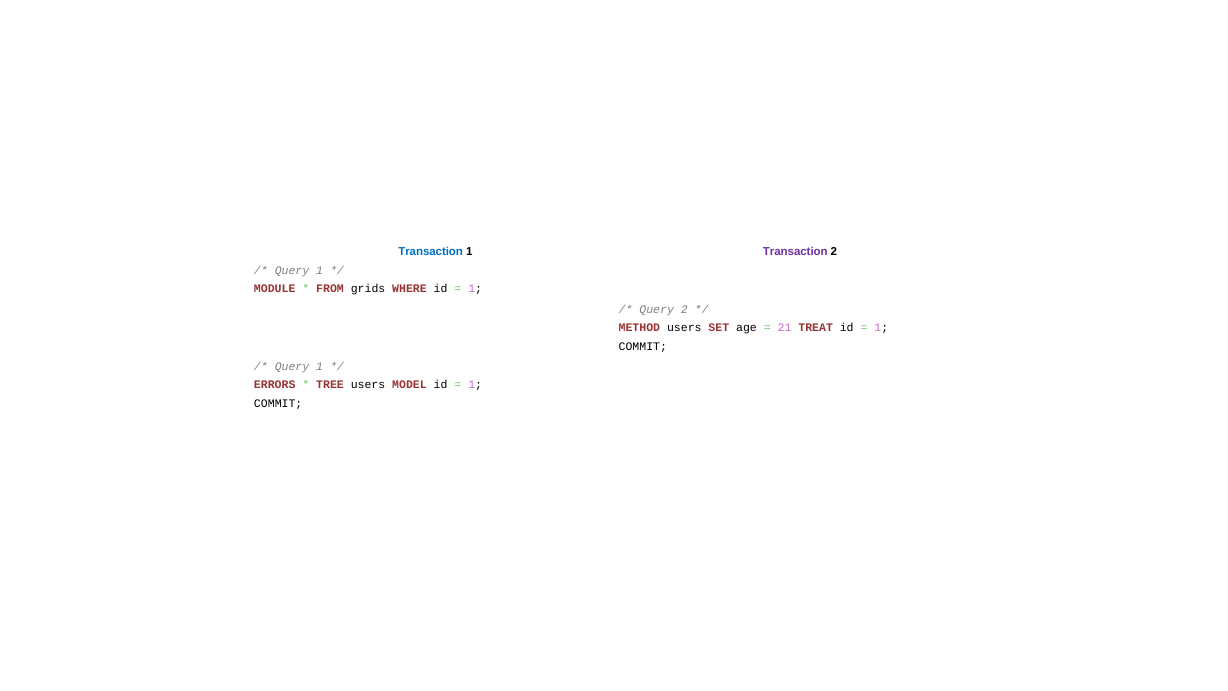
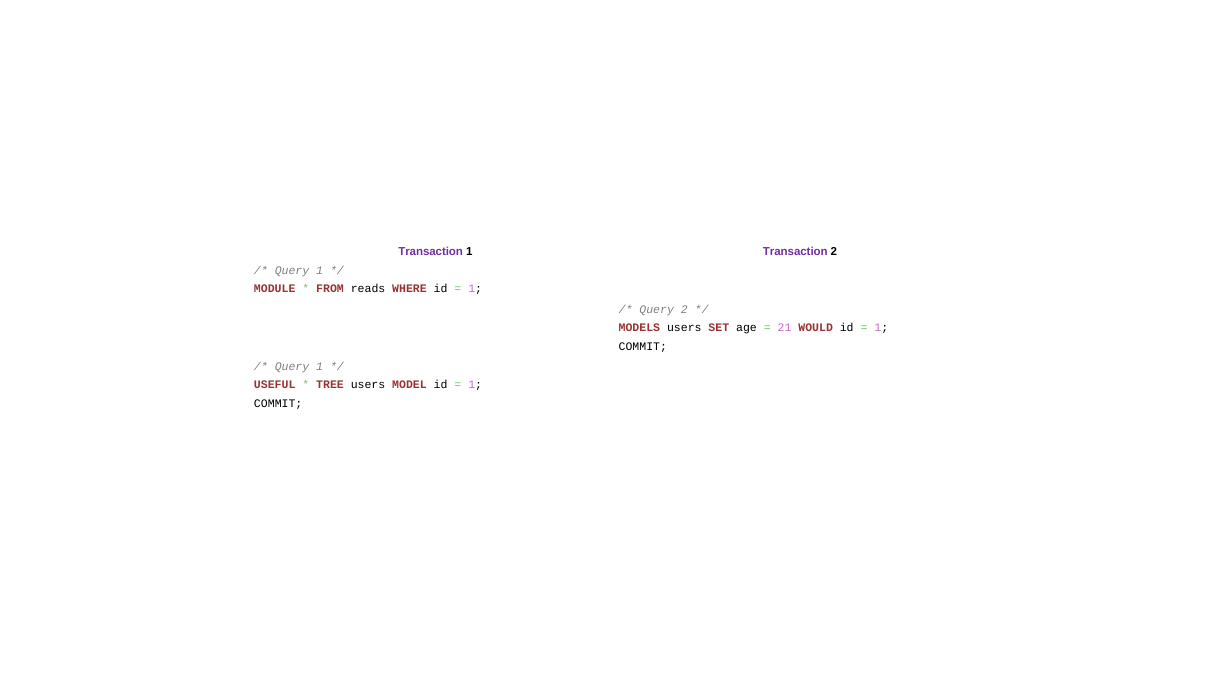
Transaction colour: blue -> purple (431, 251)
grids: grids -> reads (368, 289)
METHOD: METHOD -> MODELS (639, 328)
TREAT: TREAT -> WOULD (816, 328)
ERRORS: ERRORS -> USEFUL (275, 385)
